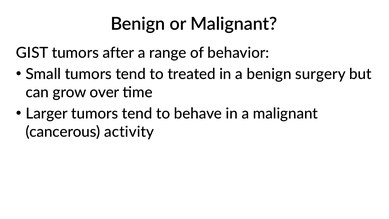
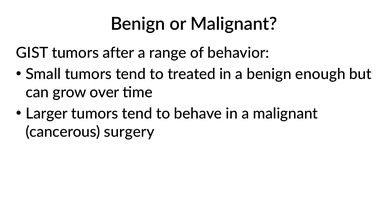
surgery: surgery -> enough (320, 74)
activity: activity -> surgery (129, 132)
